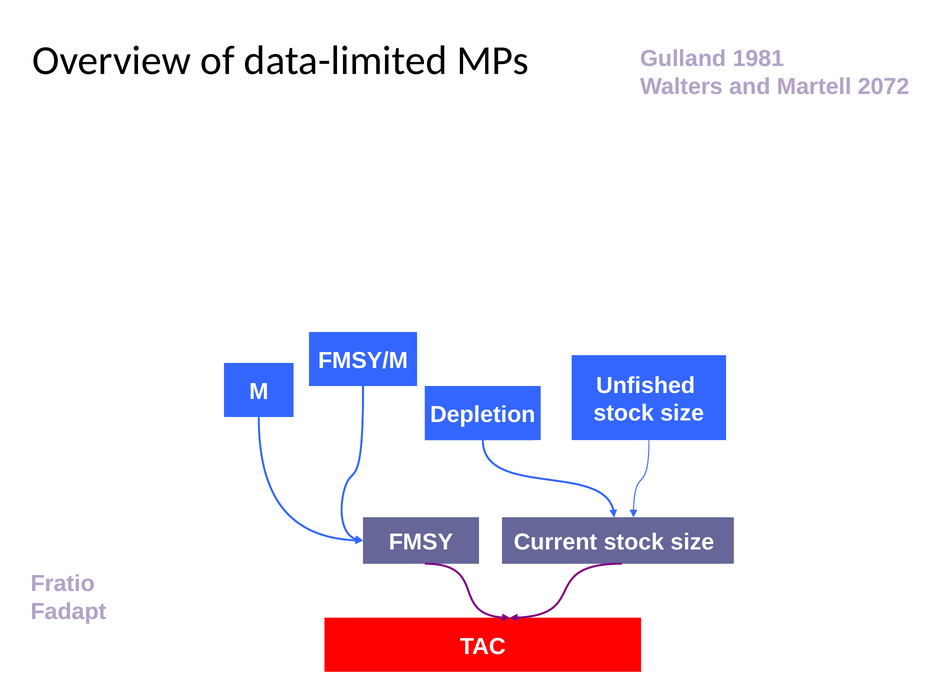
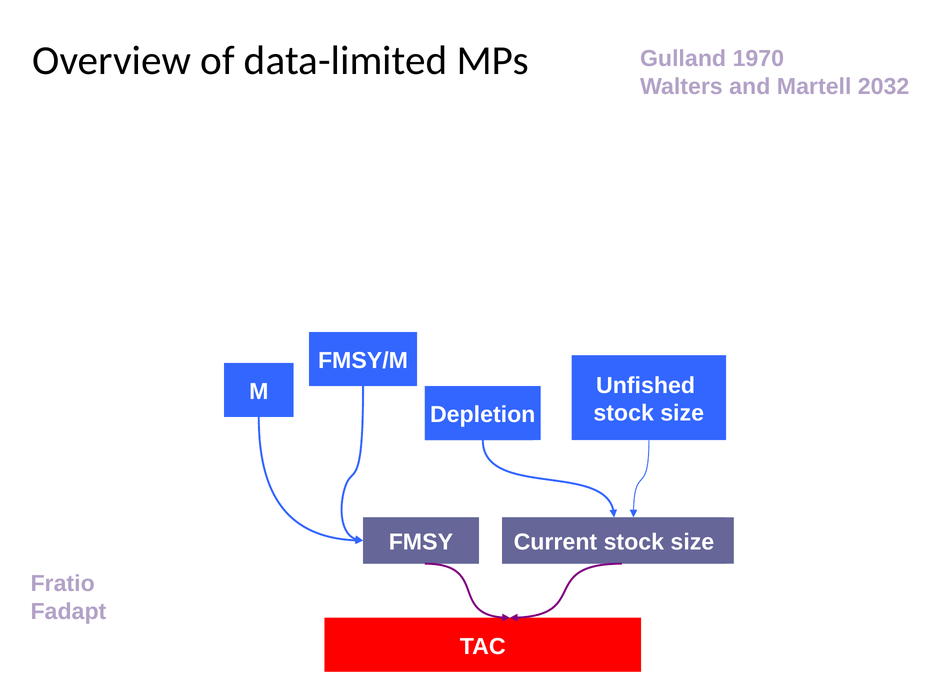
1981: 1981 -> 1970 (758, 59)
2072: 2072 -> 2032 (884, 86)
